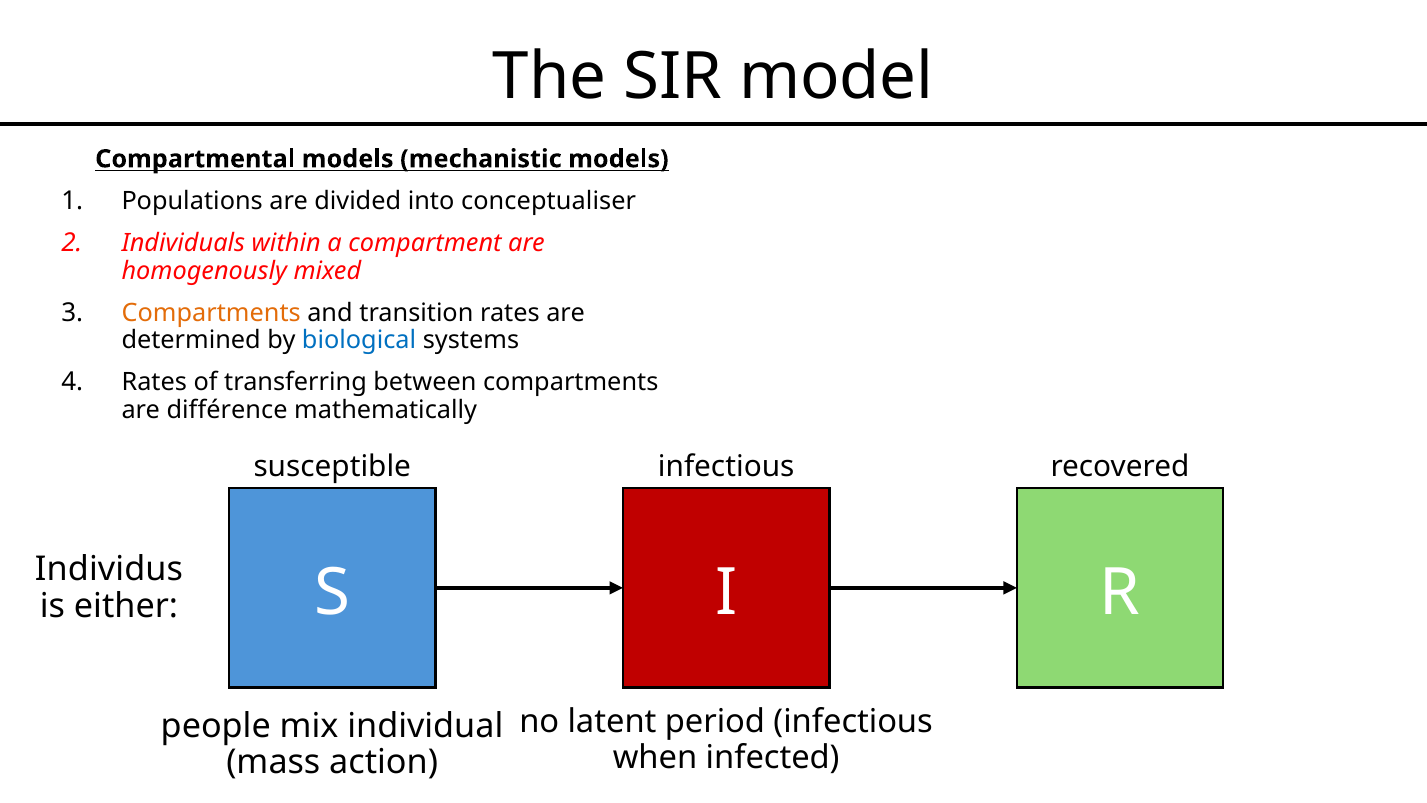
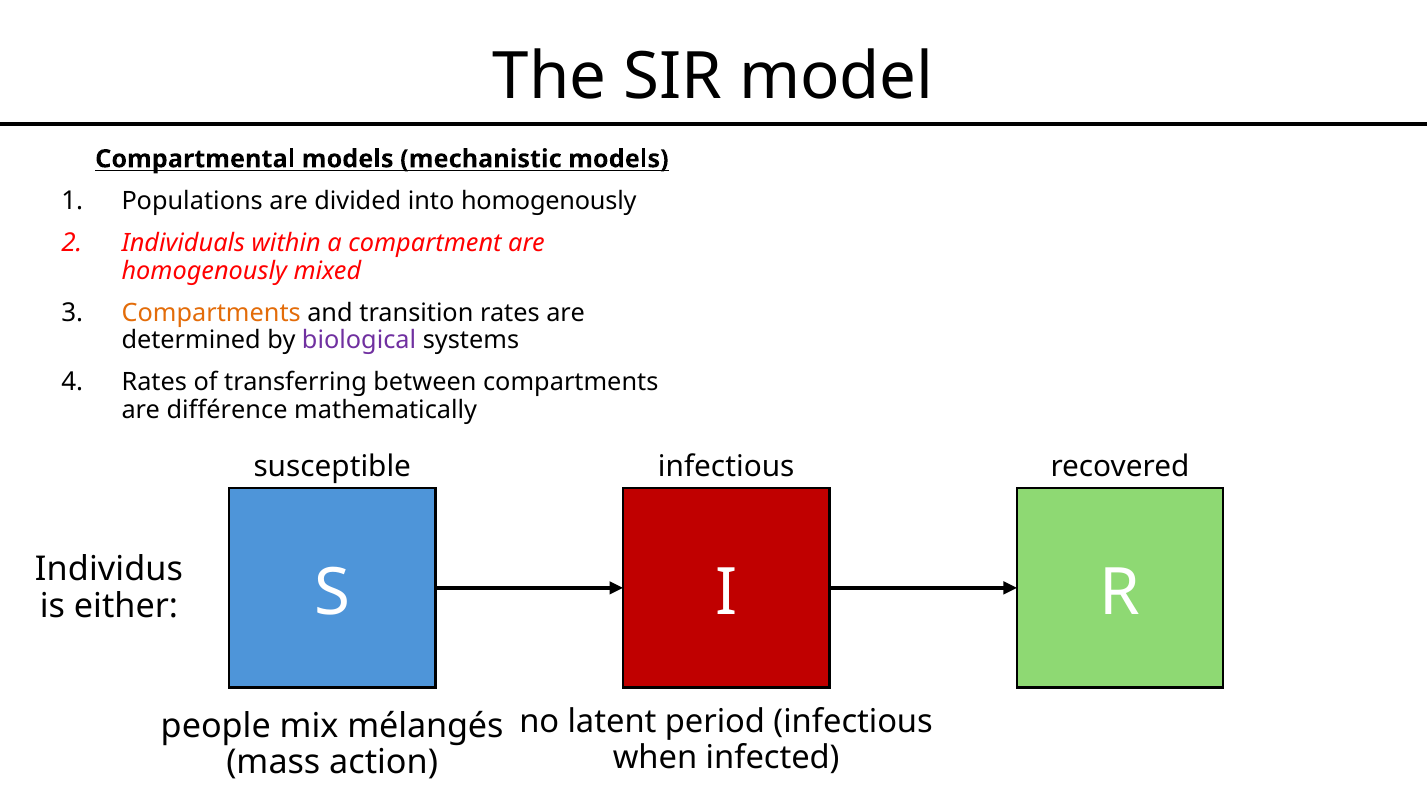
into conceptualiser: conceptualiser -> homogenously (549, 201)
biological colour: blue -> purple (359, 340)
individual: individual -> mélangés (425, 725)
